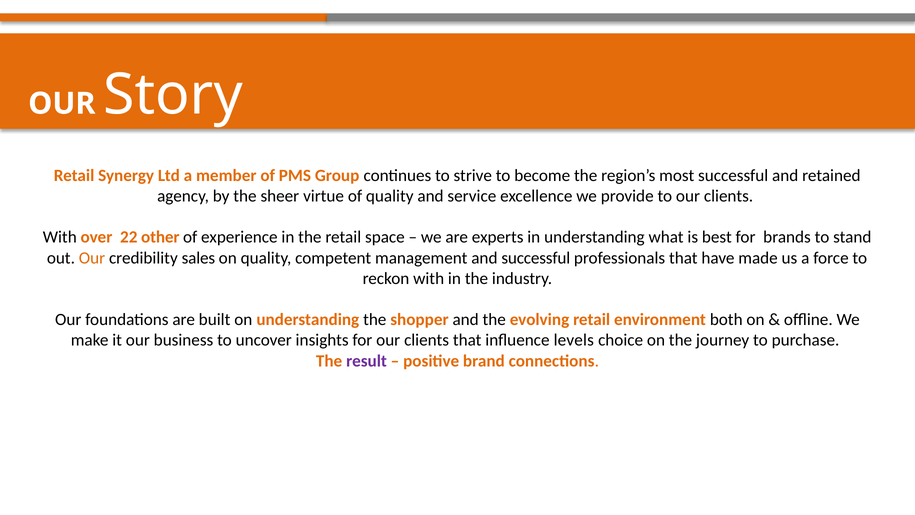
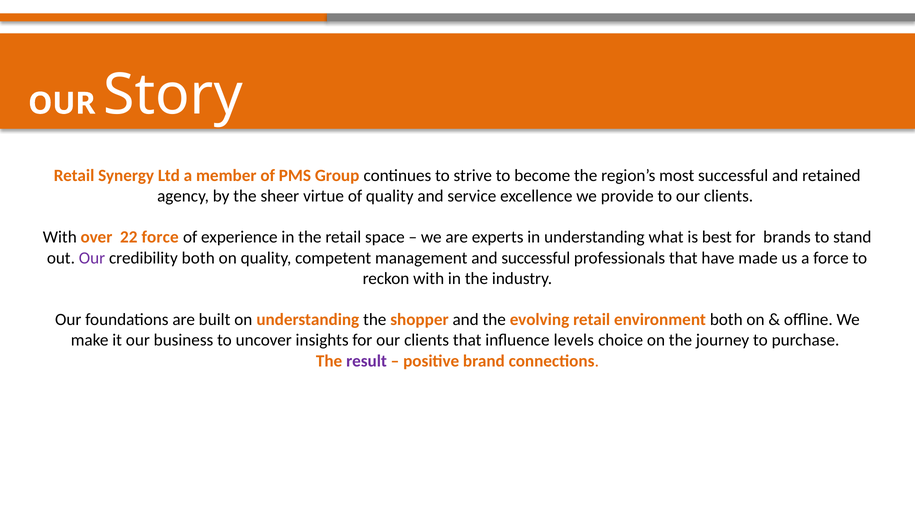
22 other: other -> force (160, 237)
Our colour: orange -> purple (92, 258)
credibility sales: sales -> both (198, 258)
